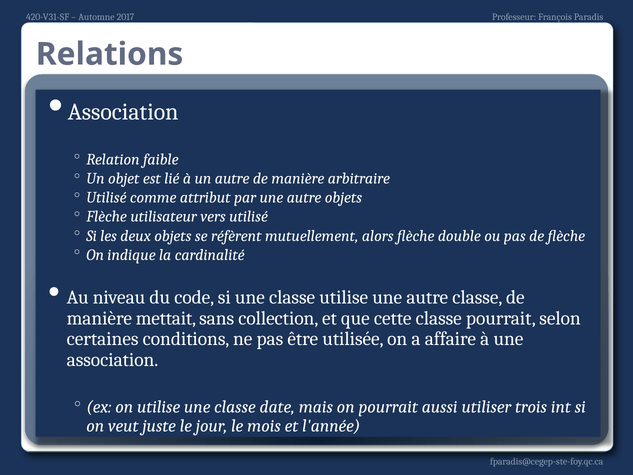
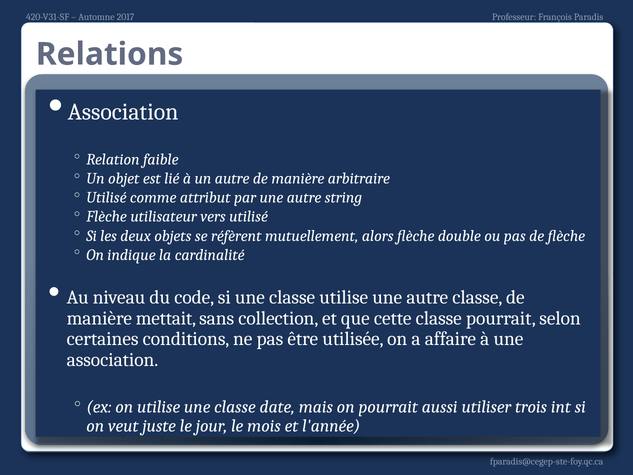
autre objets: objets -> string (343, 198)
